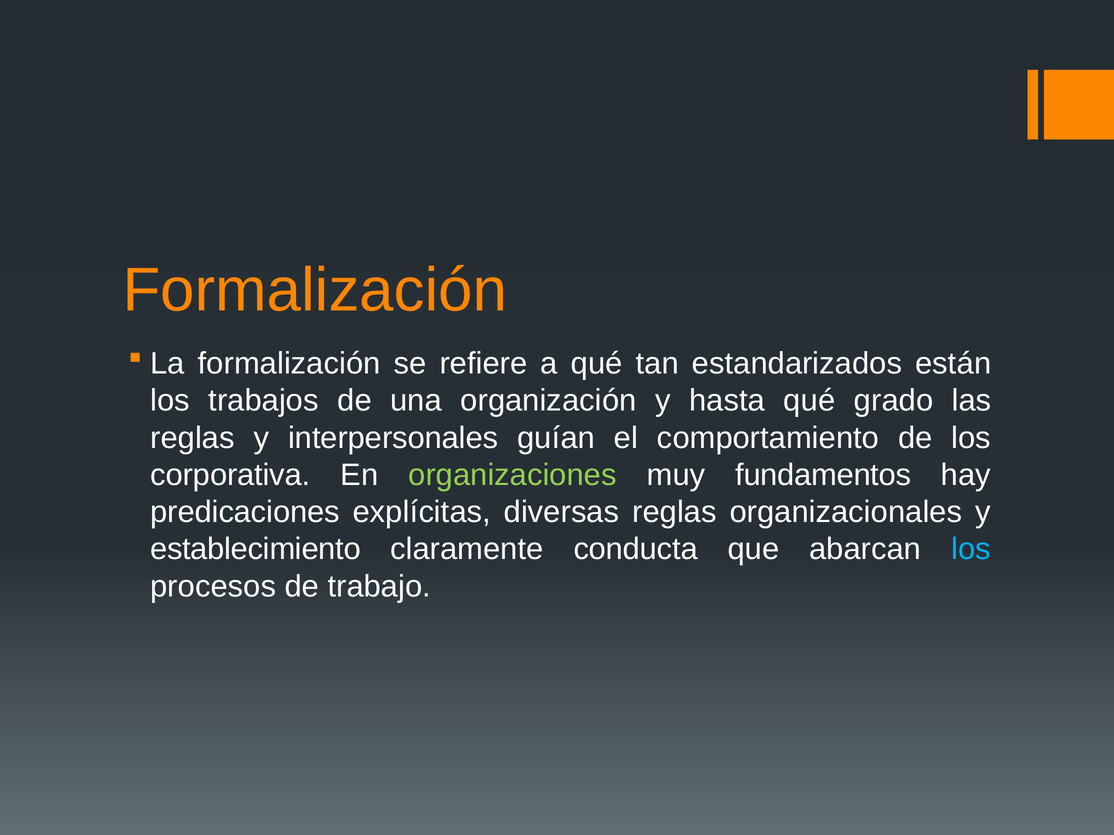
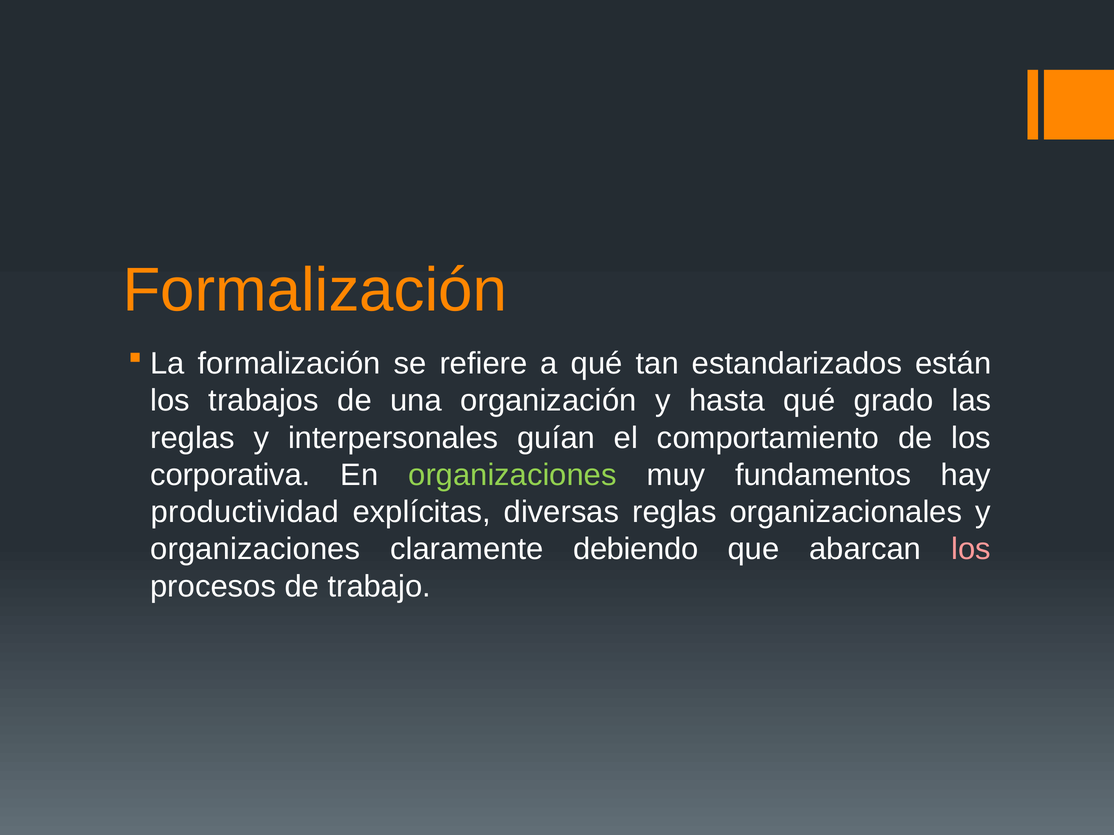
predicaciones: predicaciones -> productividad (245, 512)
establecimiento: establecimiento -> organizaciones (255, 550)
conducta: conducta -> debiendo (636, 550)
los colour: light blue -> pink (971, 550)
